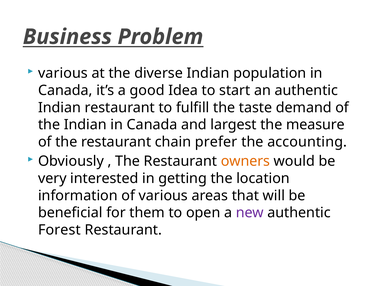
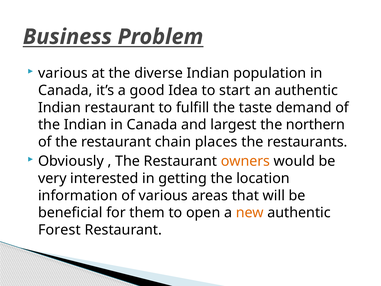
measure: measure -> northern (315, 125)
prefer: prefer -> places (216, 142)
accounting: accounting -> restaurants (307, 142)
new colour: purple -> orange (250, 213)
